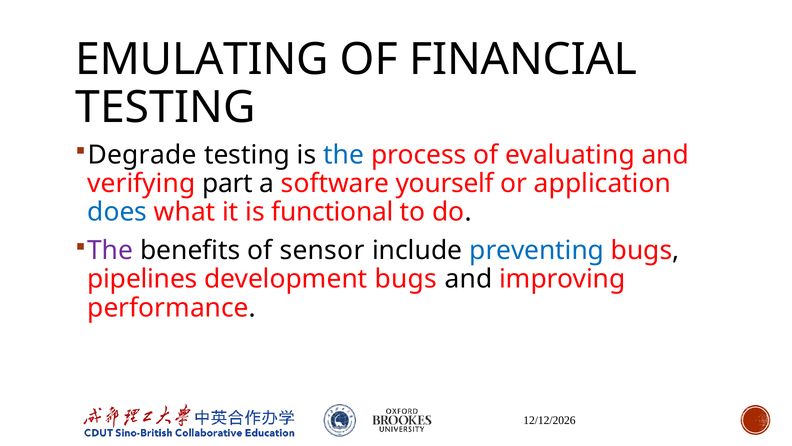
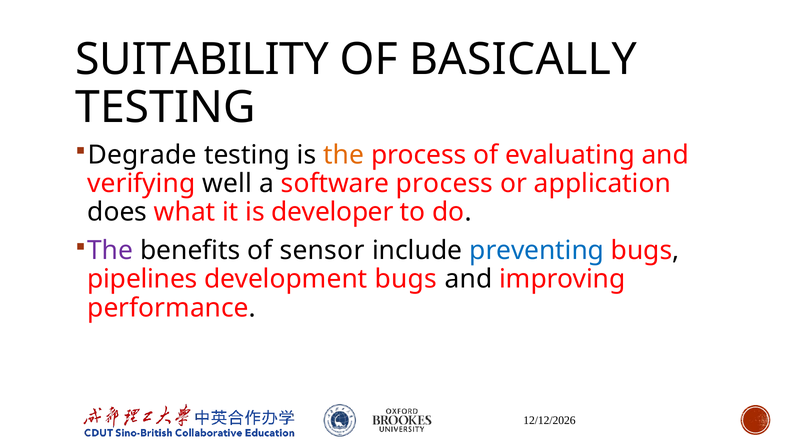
EMULATING: EMULATING -> SUITABILITY (202, 59)
FINANCIAL: FINANCIAL -> BASICALLY (523, 59)
the colour: blue -> orange (344, 155)
part: part -> well (227, 183)
software yourself: yourself -> process (445, 183)
does colour: blue -> black (117, 212)
functional: functional -> developer (332, 212)
